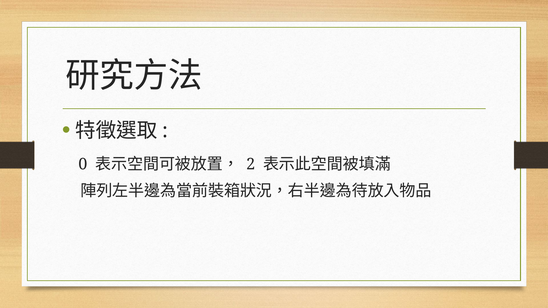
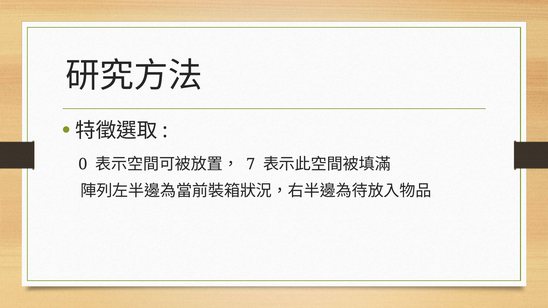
2: 2 -> 7 (251, 164)
